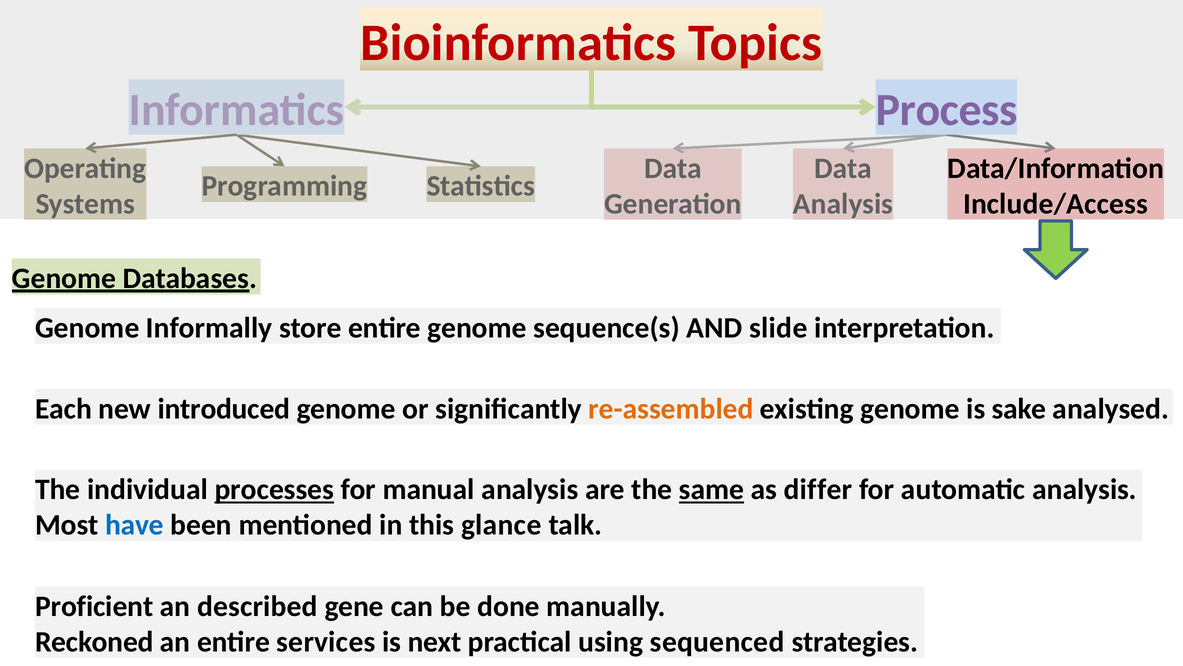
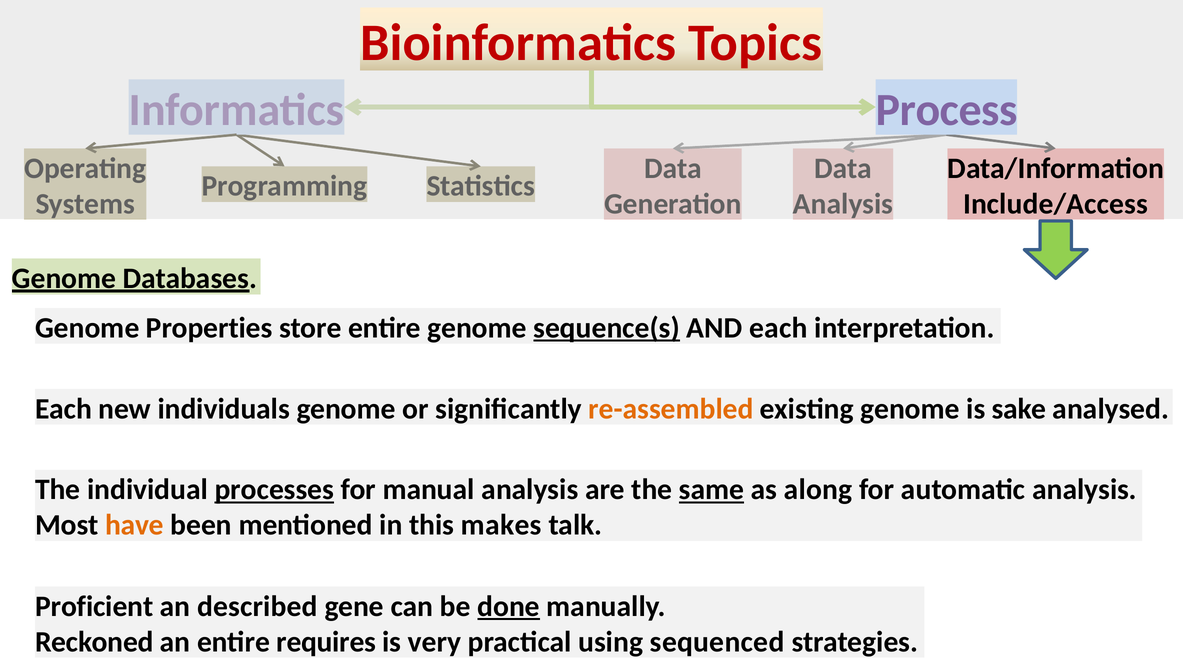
Informally: Informally -> Properties (209, 328)
sequence(s underline: none -> present (607, 328)
AND slide: slide -> each (778, 328)
introduced: introduced -> individuals (224, 408)
differ: differ -> along (818, 489)
have colour: blue -> orange (134, 525)
glance: glance -> makes (501, 525)
done underline: none -> present (509, 606)
services: services -> requires (326, 641)
next: next -> very (434, 641)
